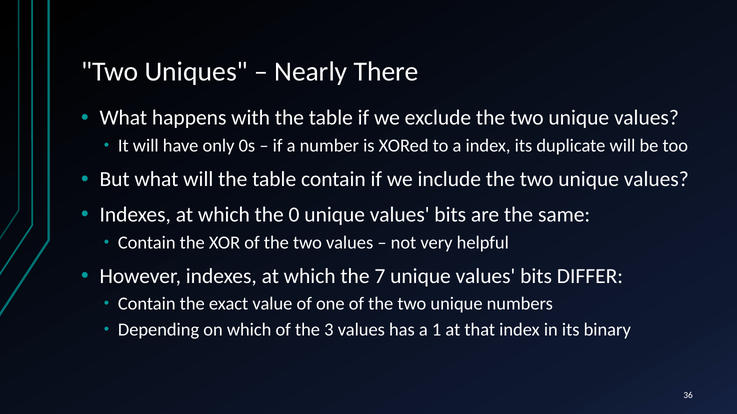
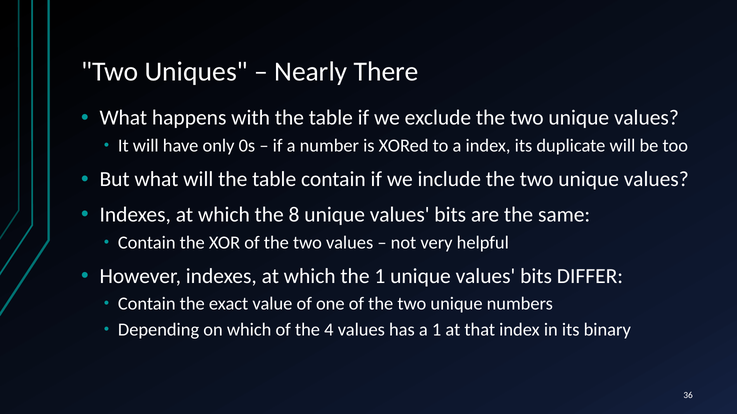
0: 0 -> 8 (294, 215)
the 7: 7 -> 1 (380, 277)
3: 3 -> 4 (329, 330)
